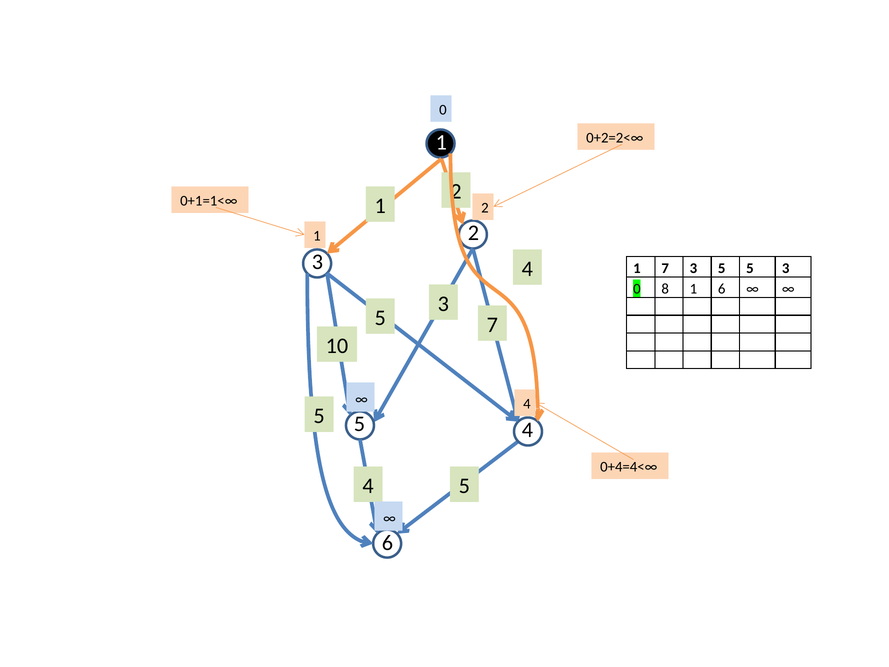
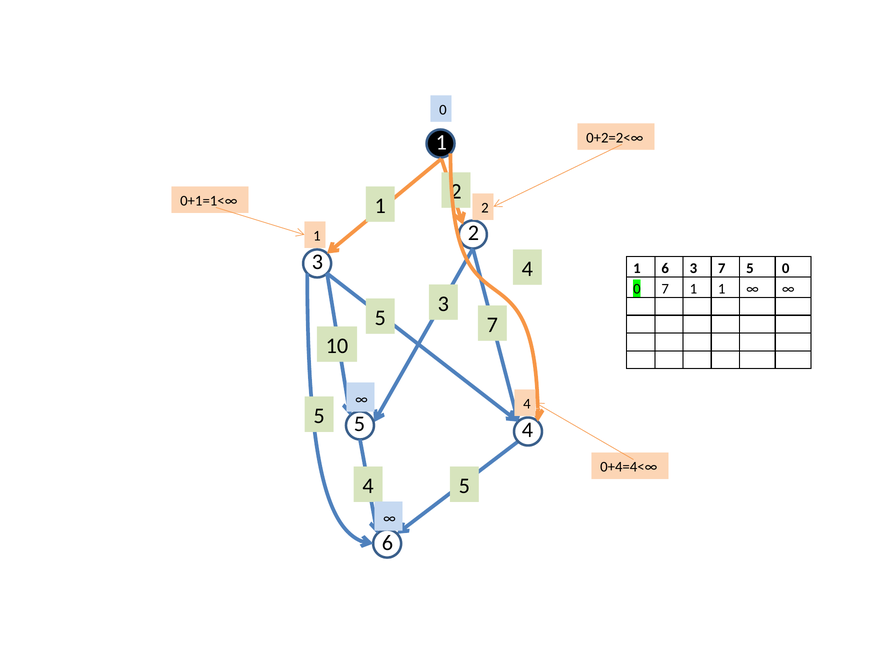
1 7: 7 -> 6 (665, 268)
5: 5 -> 7 (722, 268)
3: 3 -> 0 (786, 268)
0 8: 8 -> 7 (665, 289)
1 6: 6 -> 1 (722, 289)
